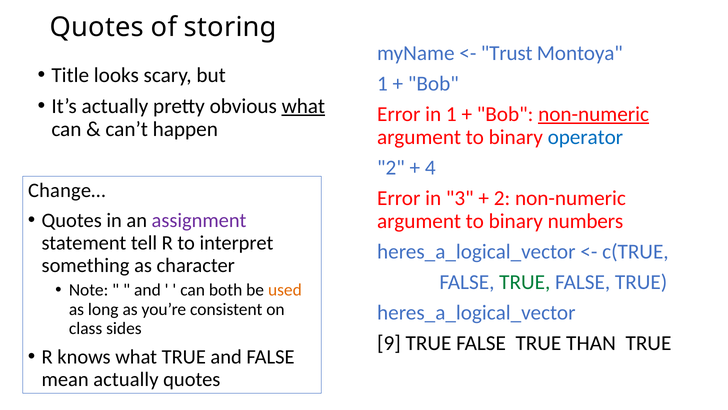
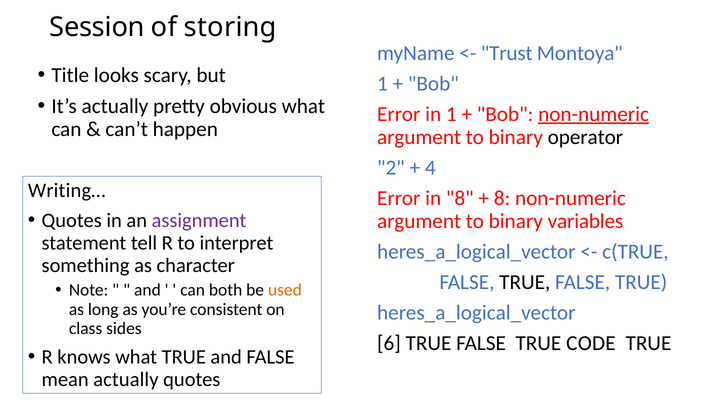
Quotes: Quotes -> Session (97, 27)
what underline: present -> none (303, 106)
operator colour: blue -> black (585, 137)
Change…: Change… -> Writing… (67, 190)
in 3: 3 -> 8 (460, 198)
2: 2 -> 8 (502, 198)
numbers: numbers -> variables (585, 221)
TRUE colour: green -> black (525, 282)
9: 9 -> 6 (389, 343)
THAN: THAN -> CODE (591, 343)
